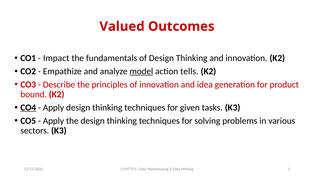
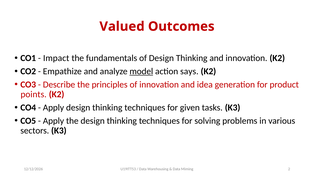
tells: tells -> says (189, 71)
bound: bound -> points (34, 94)
CO4 underline: present -> none (28, 107)
